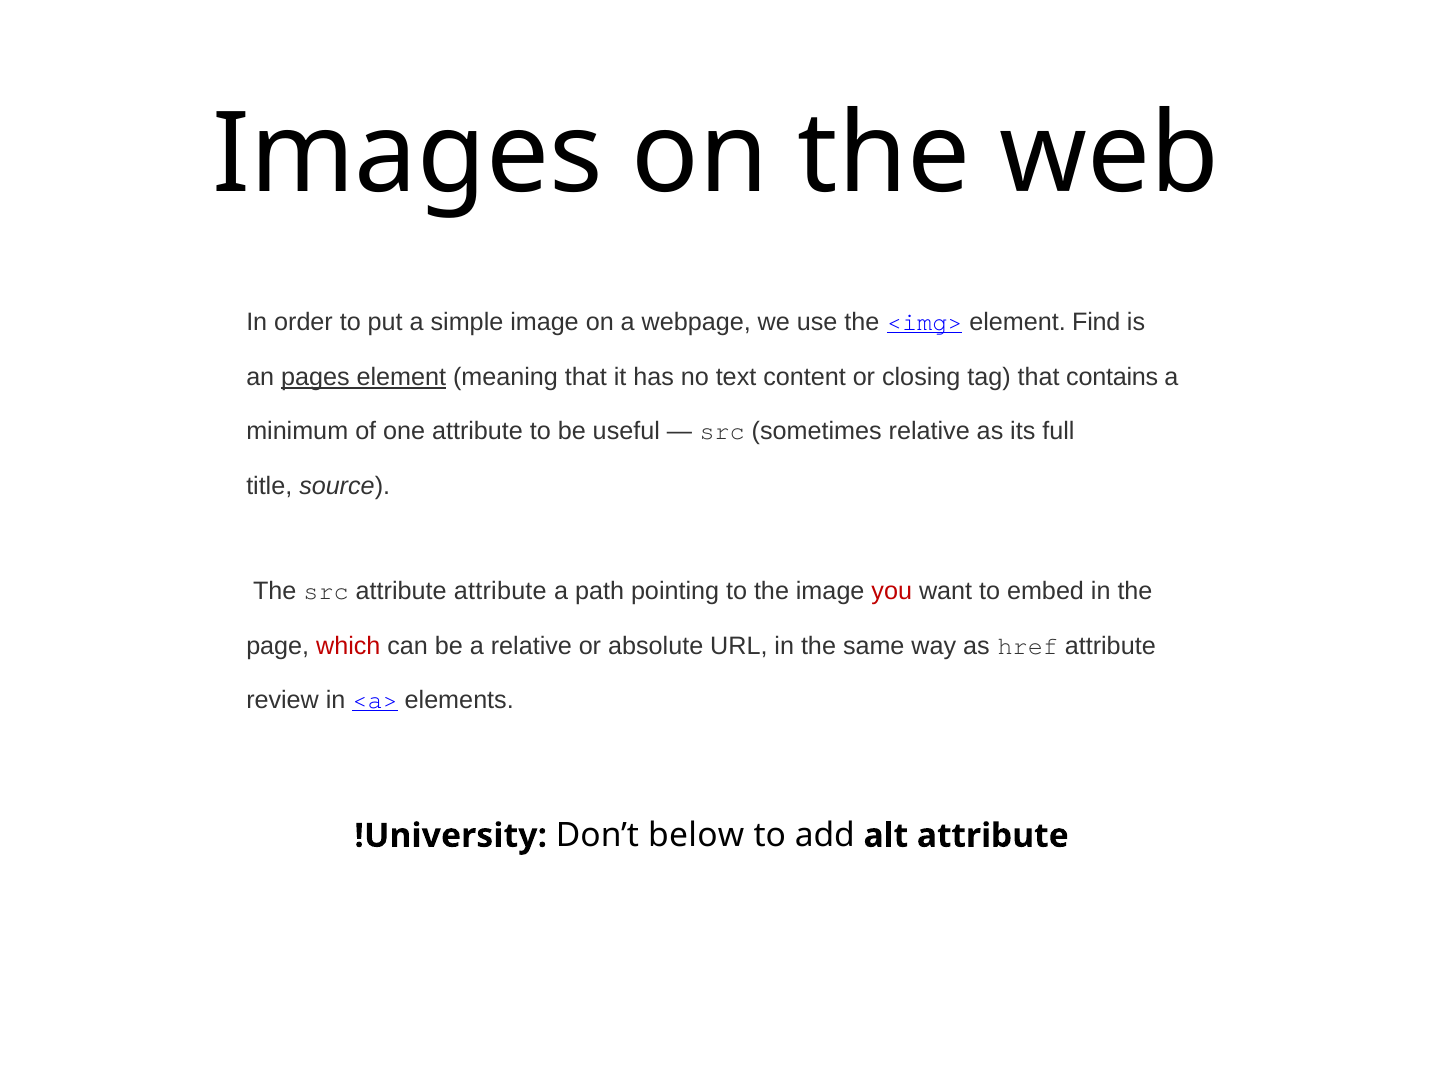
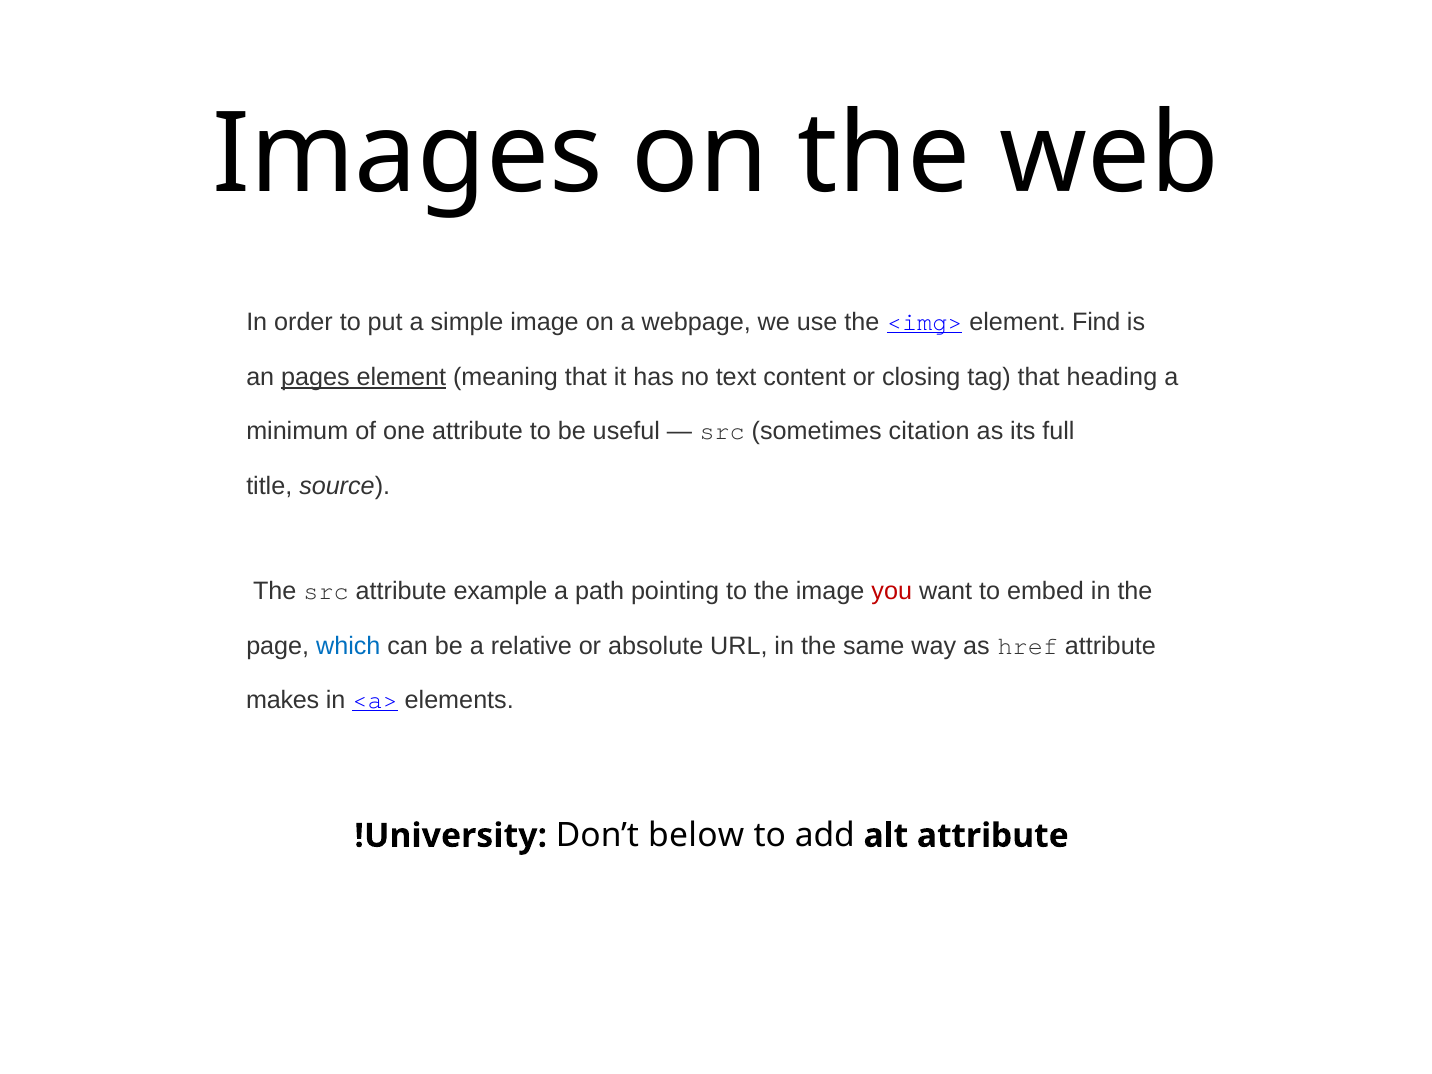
contains: contains -> heading (1112, 377)
sometimes relative: relative -> citation (929, 431)
attribute attribute: attribute -> example (501, 592)
which colour: red -> blue (348, 646)
review: review -> makes (283, 700)
